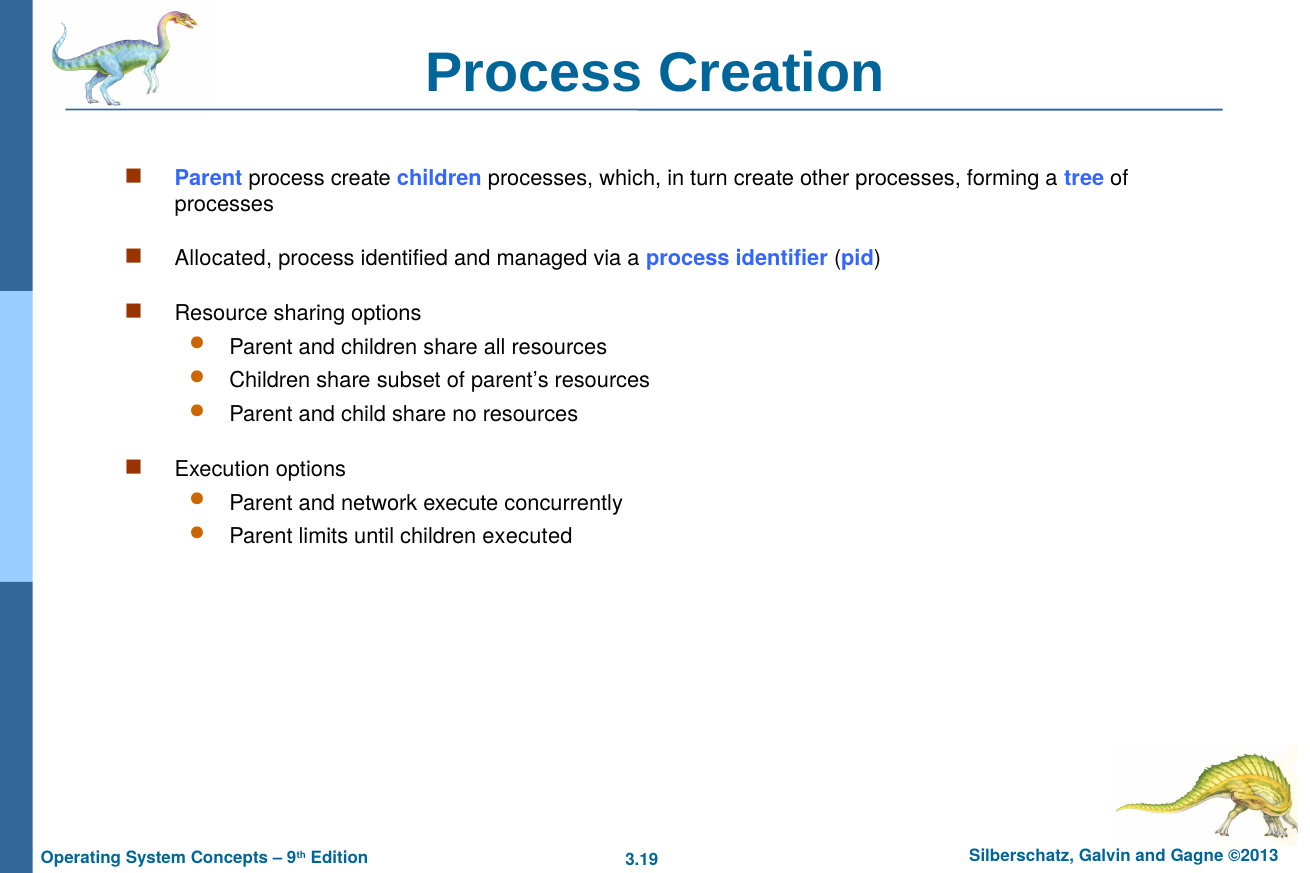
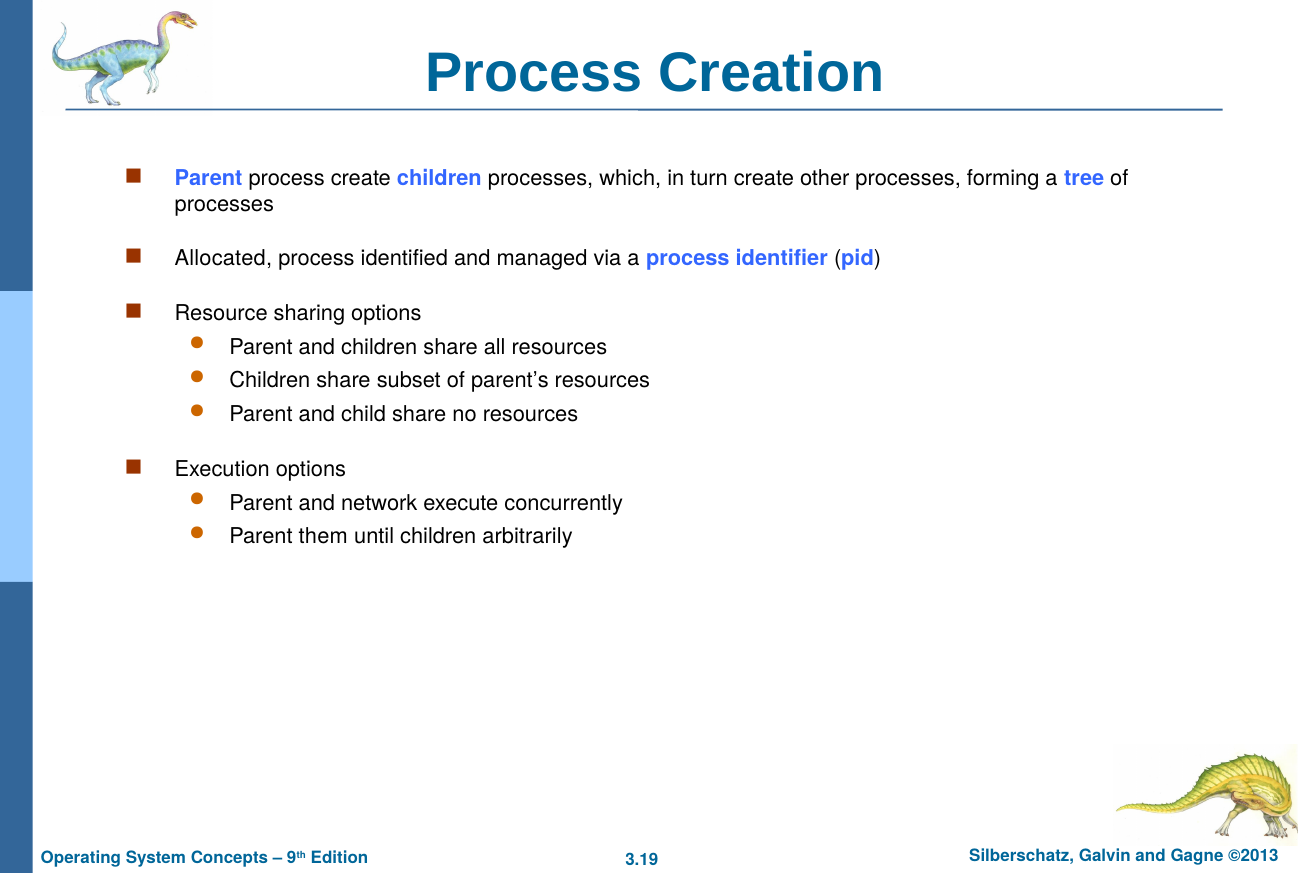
limits: limits -> them (323, 537)
executed: executed -> arbitrarily (528, 537)
